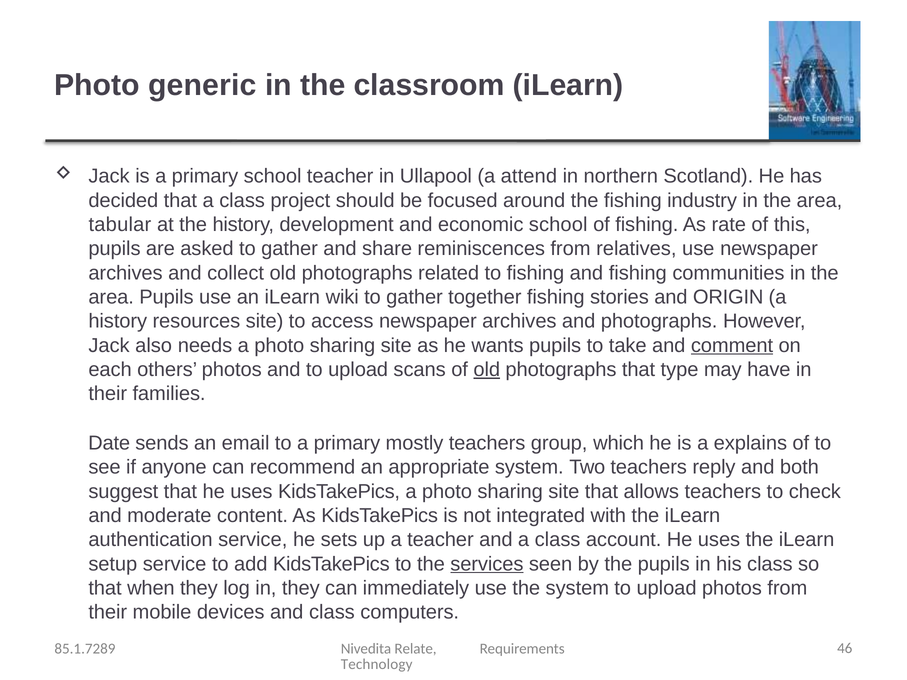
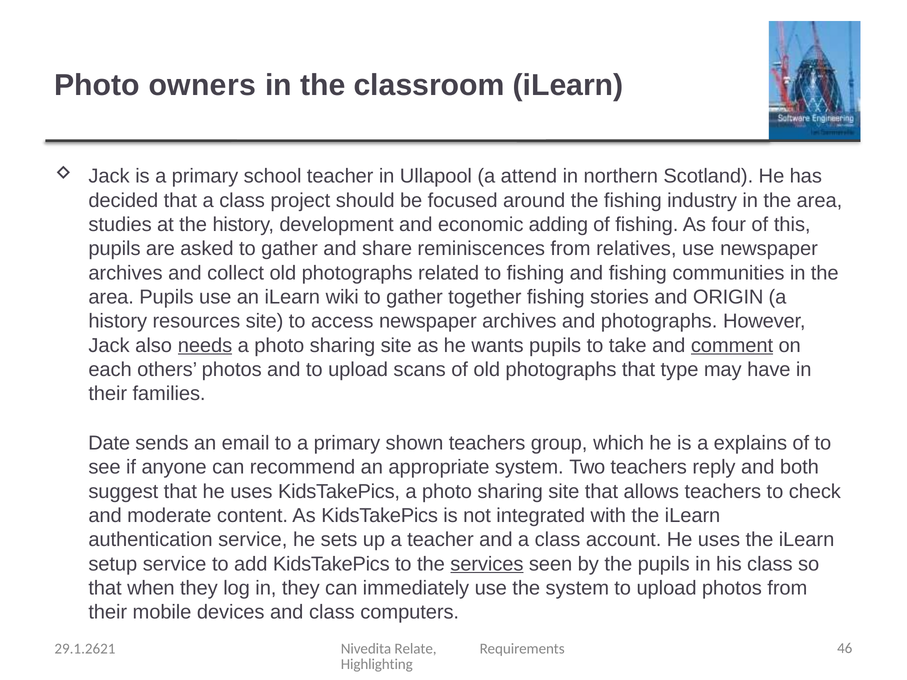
generic: generic -> owners (202, 85)
tabular: tabular -> studies (120, 225)
economic school: school -> adding (558, 225)
rate: rate -> four (729, 225)
needs underline: none -> present (205, 346)
old underline: present -> none (487, 370)
mostly: mostly -> shown (415, 443)
85.1.7289: 85.1.7289 -> 29.1.2621 (85, 649)
Technology: Technology -> Highlighting (377, 664)
